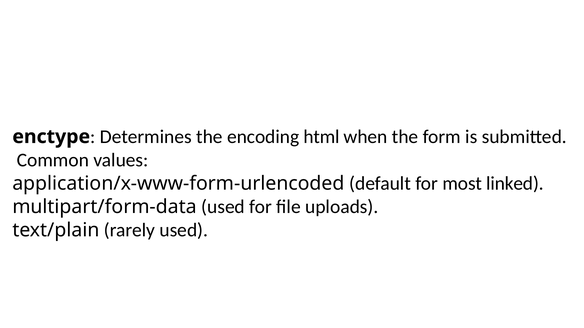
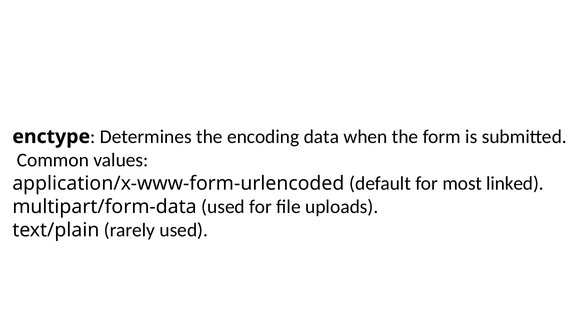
html: html -> data (321, 137)
